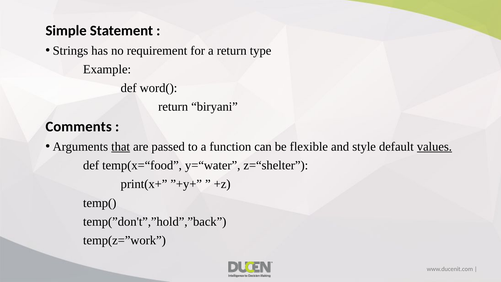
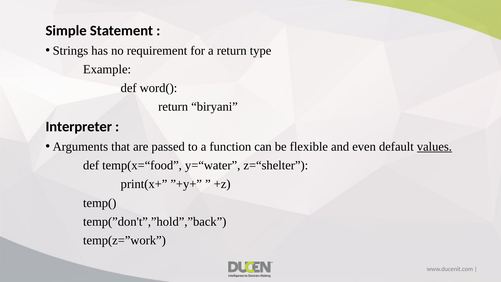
Comments: Comments -> Interpreter (79, 127)
that underline: present -> none (121, 147)
style: style -> even (364, 147)
